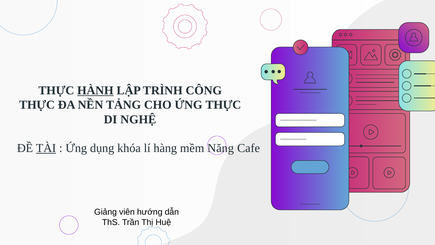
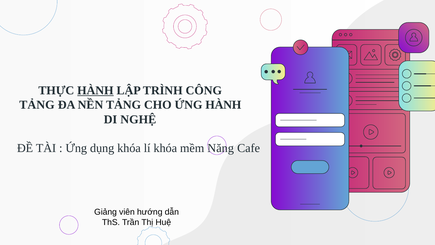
THỰC: THỰC -> TẢNG (37, 105)
ỨNG THỰC: THỰC -> HÀNH (223, 105)
TÀI underline: present -> none (46, 148)
lí hàng: hàng -> khóa (165, 148)
